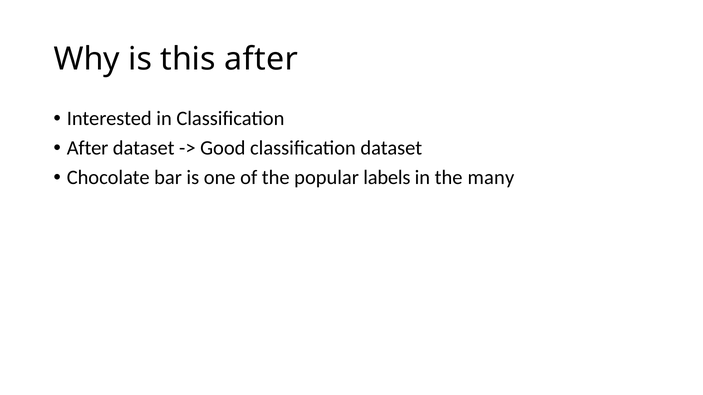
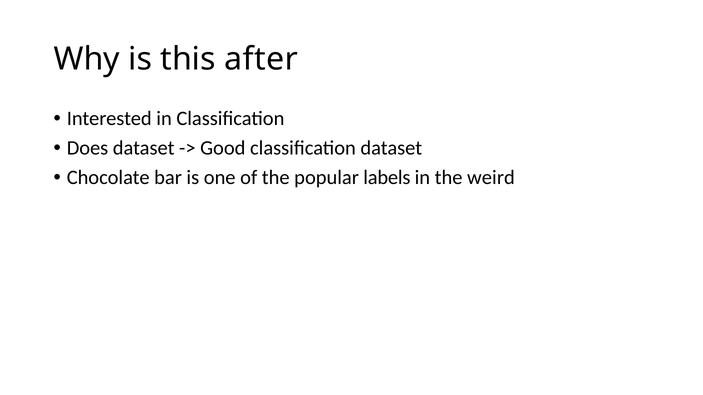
After: After -> Does (88, 148)
many: many -> weird (491, 178)
